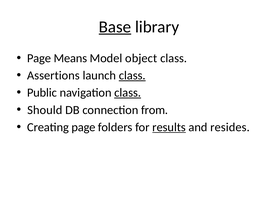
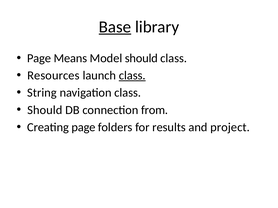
Model object: object -> should (141, 58)
Assertions: Assertions -> Resources (53, 76)
Public: Public -> String (42, 93)
class underline: present -> none (128, 93)
results underline: present -> none (169, 128)
resides: resides -> project (230, 128)
